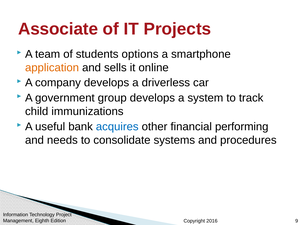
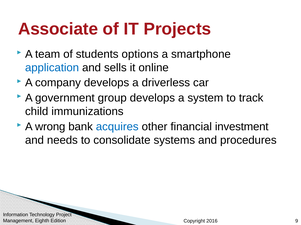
application colour: orange -> blue (52, 68)
useful: useful -> wrong (50, 127)
performing: performing -> investment (242, 127)
